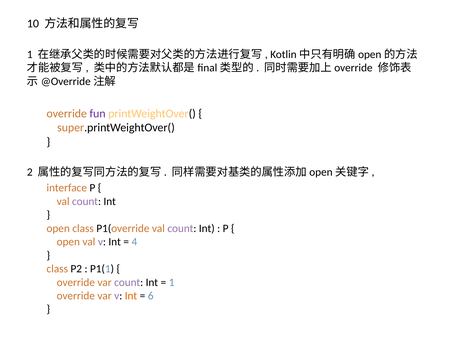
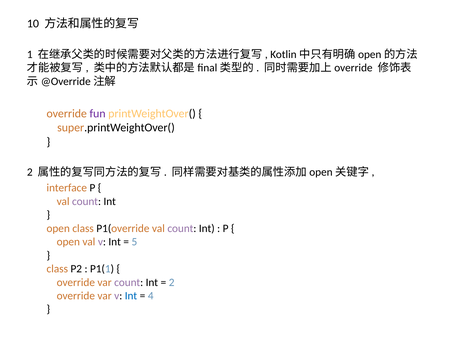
4: 4 -> 5 (134, 242)
1: 1 -> 2 (172, 282)
Int colour: orange -> blue (131, 296)
6: 6 -> 4 (151, 296)
